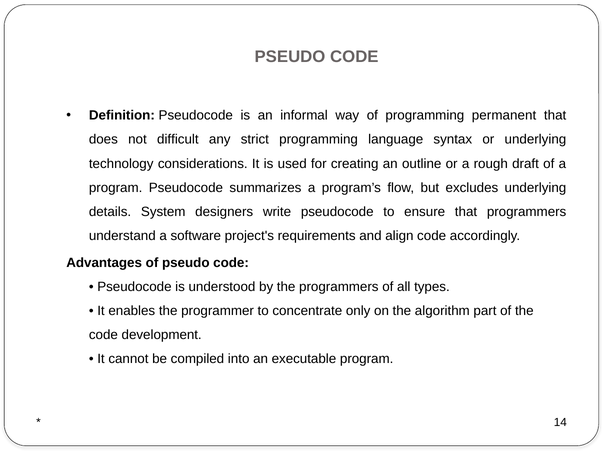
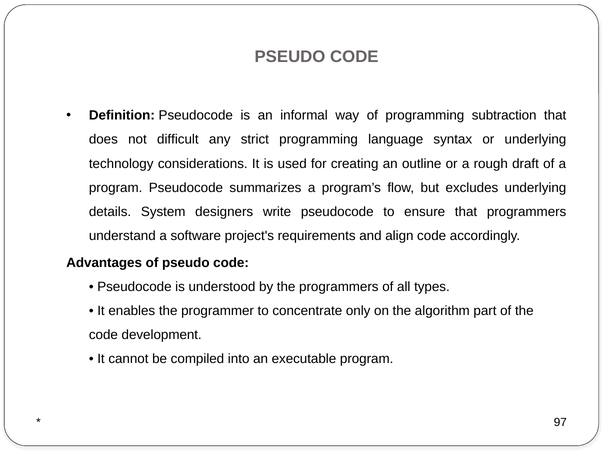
permanent: permanent -> subtraction (504, 115)
14: 14 -> 97 (560, 423)
